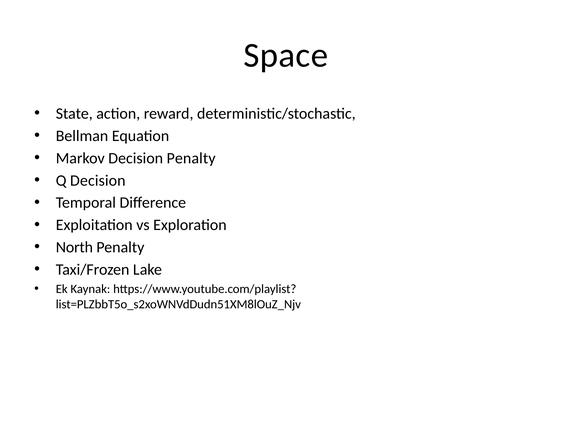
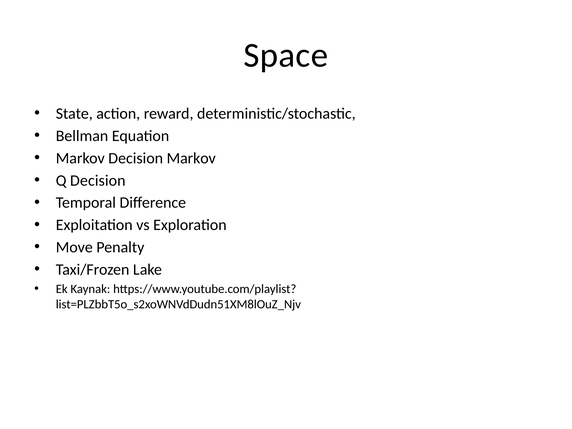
Decision Penalty: Penalty -> Markov (191, 158)
North: North -> Move (74, 247)
